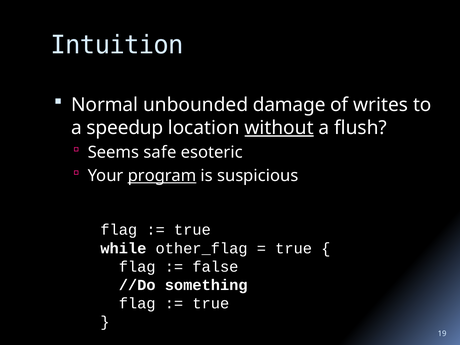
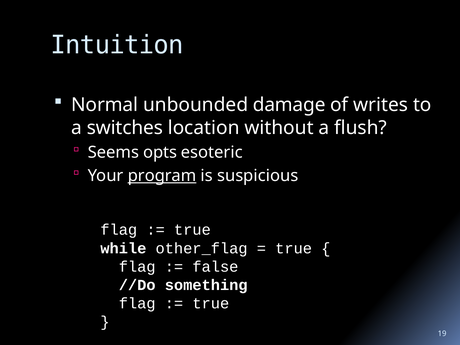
speedup: speedup -> switches (125, 128)
without underline: present -> none (279, 128)
safe: safe -> opts (160, 152)
